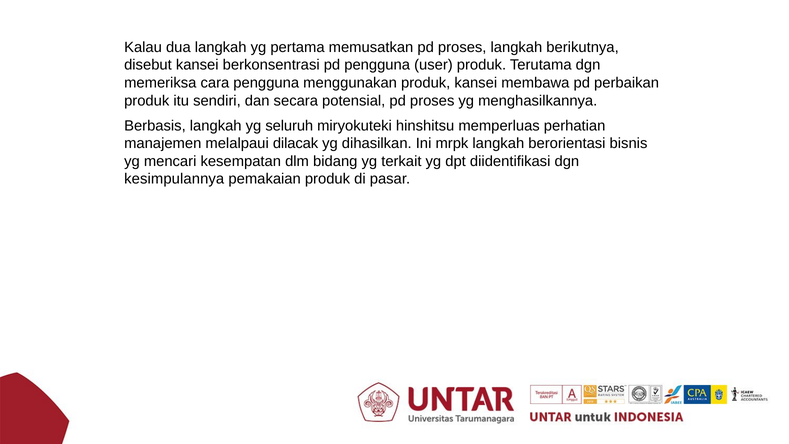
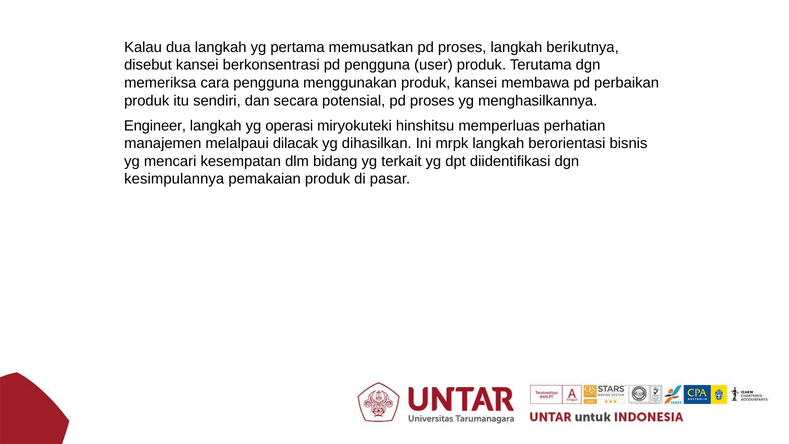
Berbasis: Berbasis -> Engineer (155, 126)
seluruh: seluruh -> operasi (289, 126)
